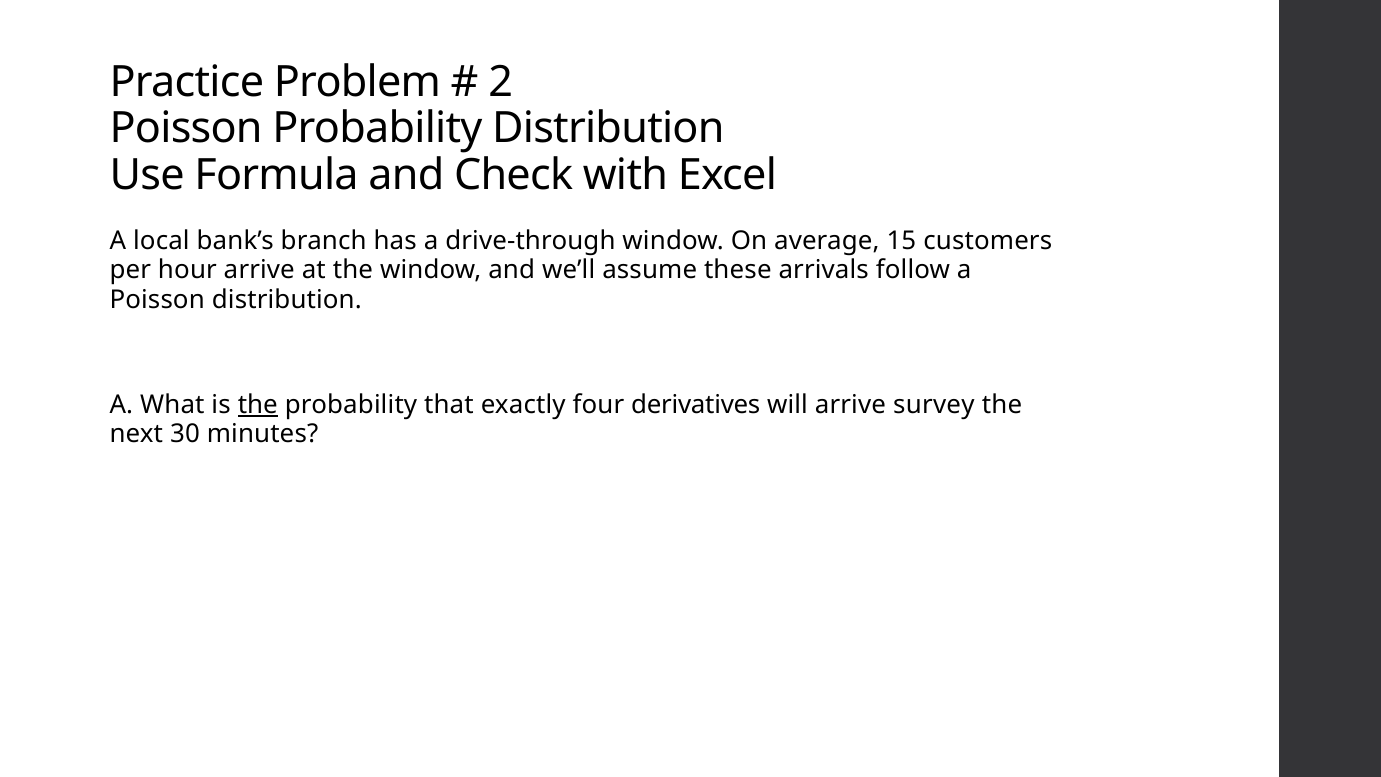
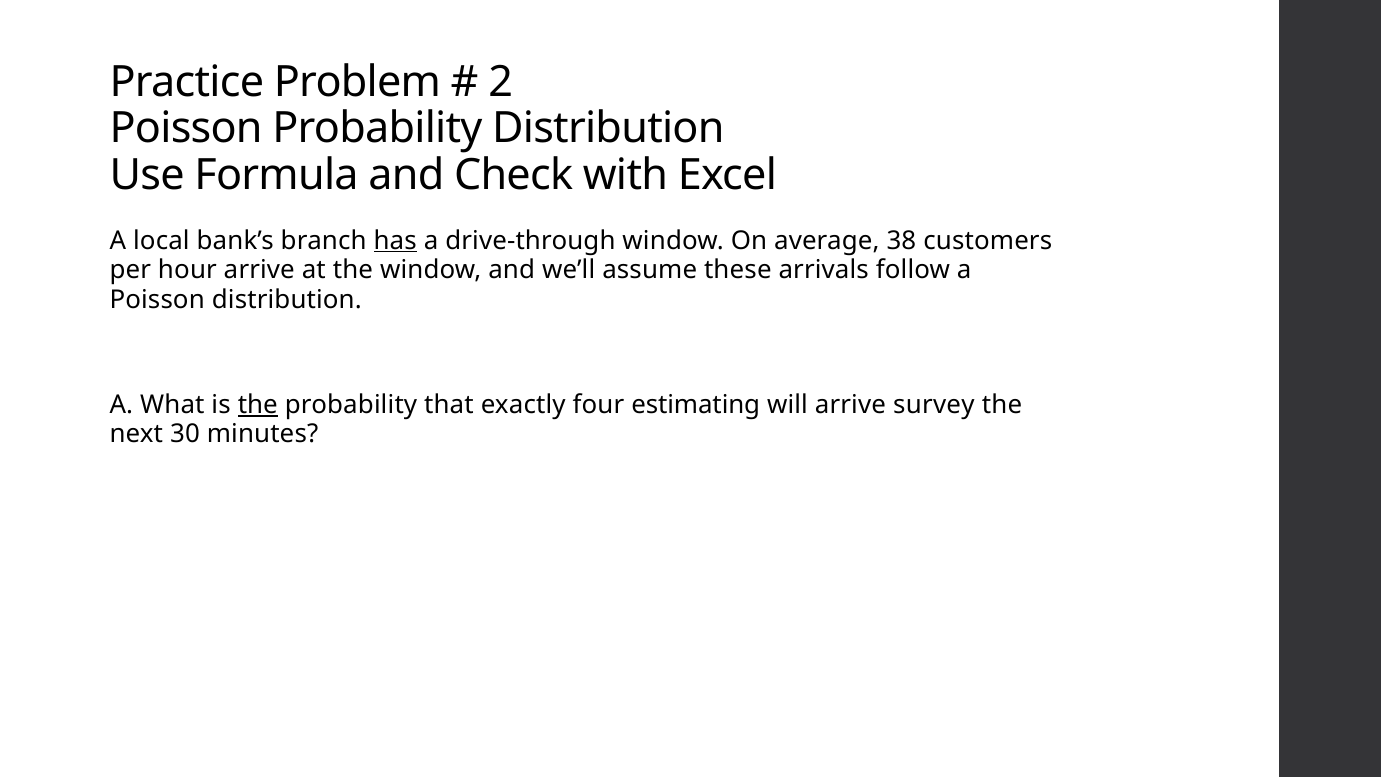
has underline: none -> present (395, 240)
15: 15 -> 38 (901, 240)
derivatives: derivatives -> estimating (696, 405)
